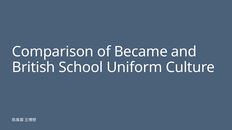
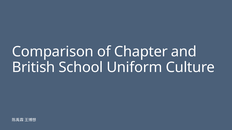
Became: Became -> Chapter (141, 52)
